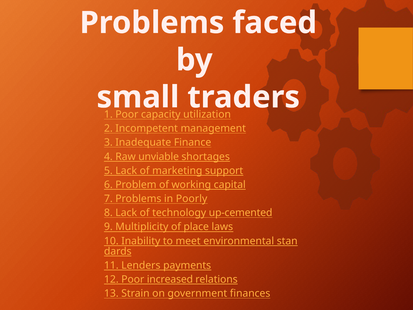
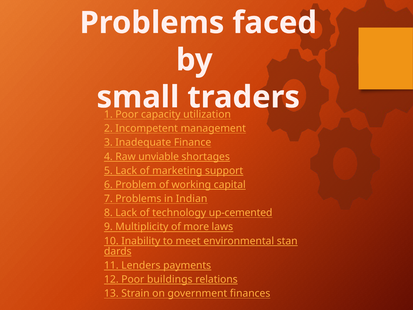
Poorly: Poorly -> Indian (192, 199)
place: place -> more (196, 227)
increased: increased -> buildings (170, 279)
